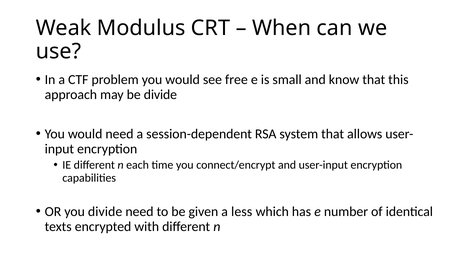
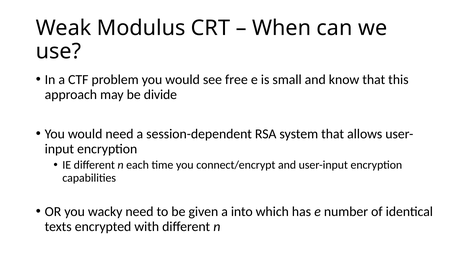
you divide: divide -> wacky (105, 212)
less: less -> into (242, 212)
